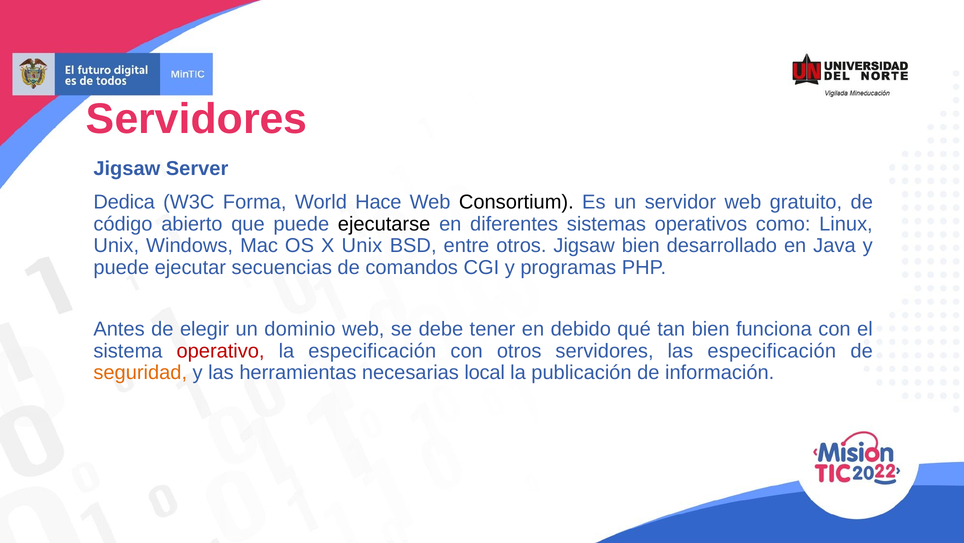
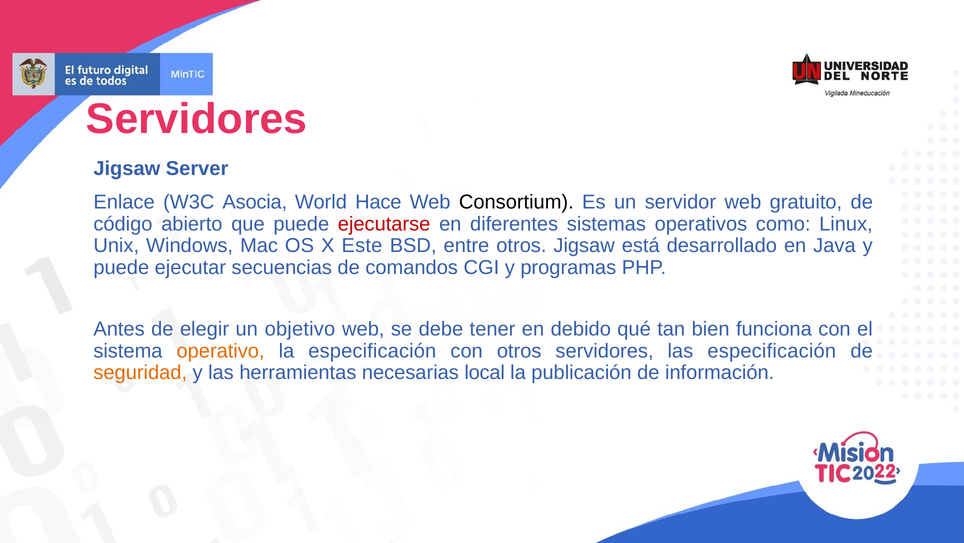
Dedica: Dedica -> Enlace (124, 202)
Forma: Forma -> Asocia (255, 202)
ejecutarse colour: black -> red (384, 224)
X Unix: Unix -> Este (362, 245)
Jigsaw bien: bien -> está (641, 245)
dominio: dominio -> objetivo (300, 329)
operativo colour: red -> orange (221, 351)
